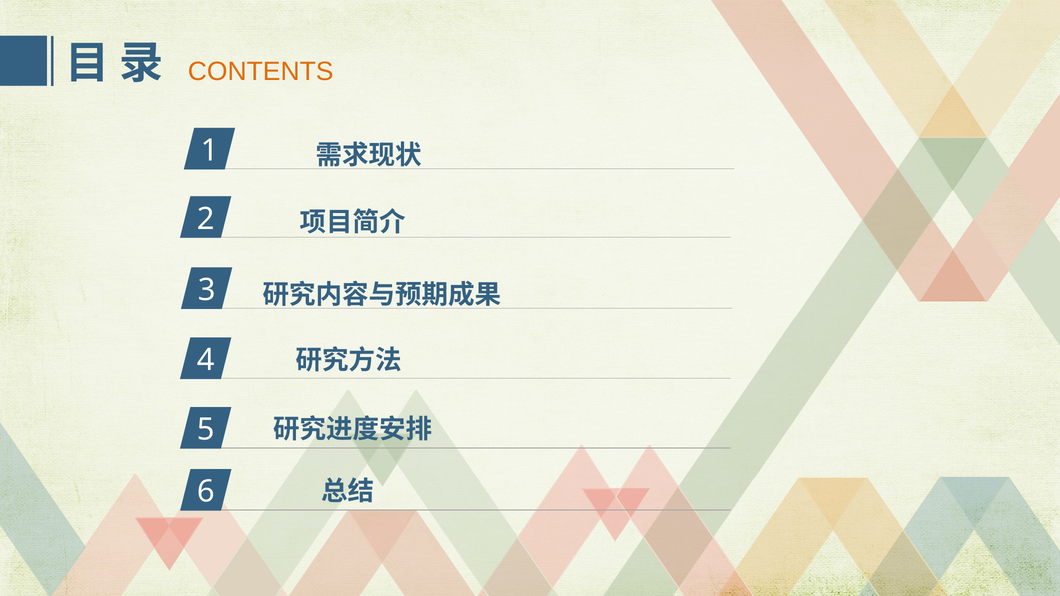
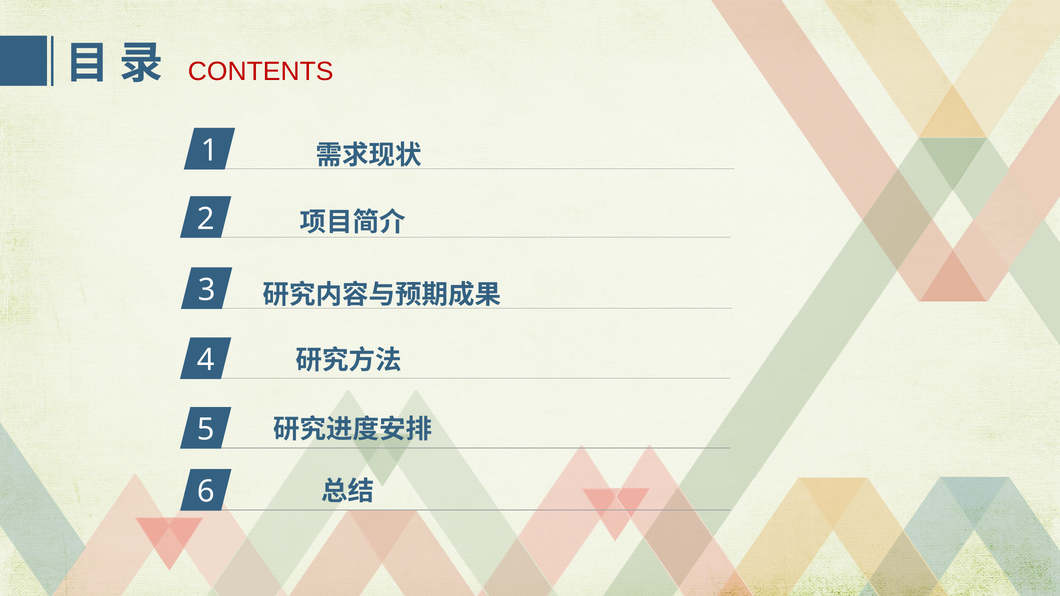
CONTENTS colour: orange -> red (261, 72)
